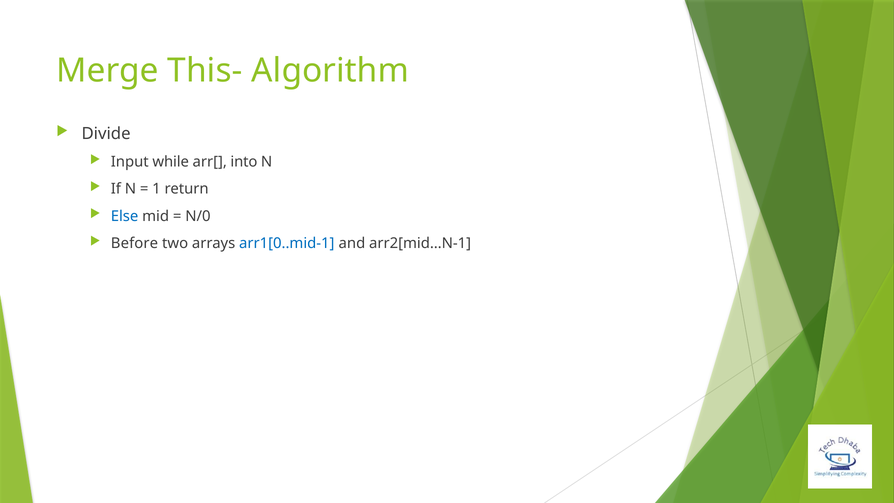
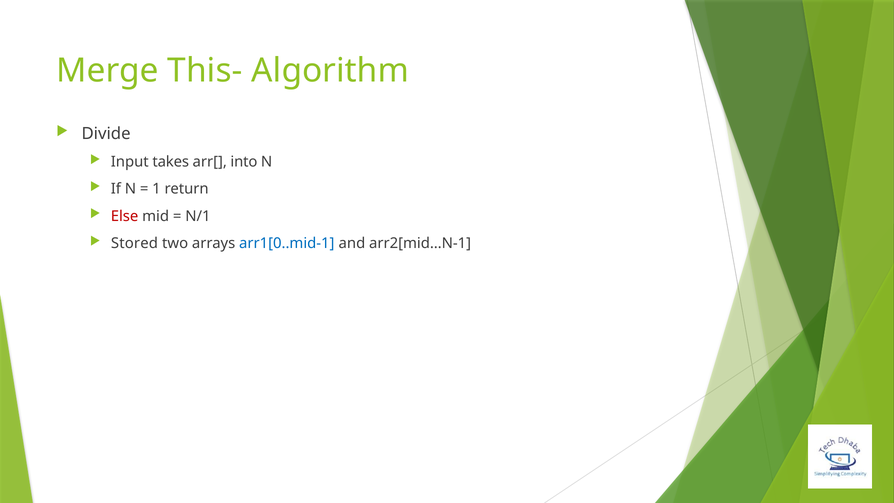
while: while -> takes (171, 162)
Else colour: blue -> red (125, 216)
N/0: N/0 -> N/1 (198, 216)
Before: Before -> Stored (134, 243)
